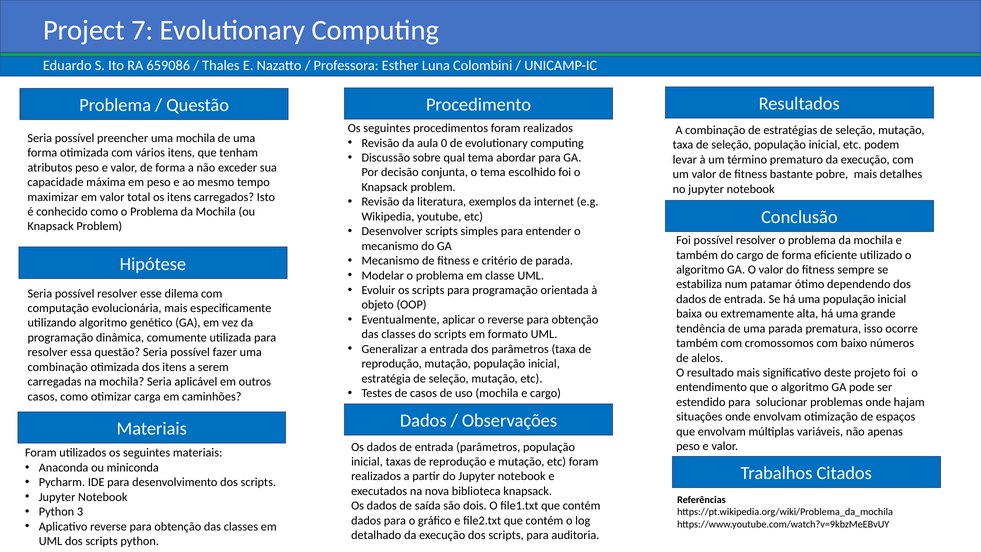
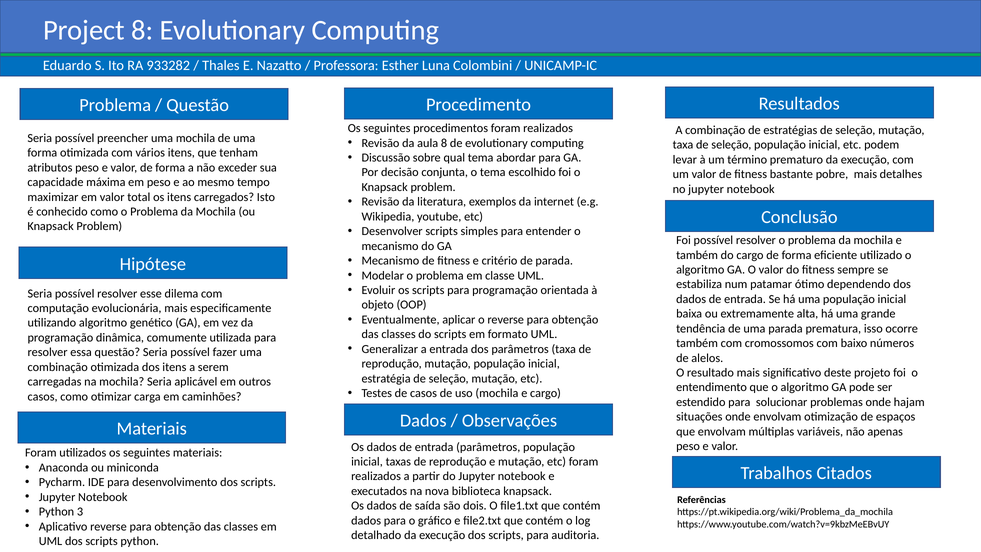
Project 7: 7 -> 8 (142, 30)
659086: 659086 -> 933282 (168, 65)
aula 0: 0 -> 8 (444, 143)
